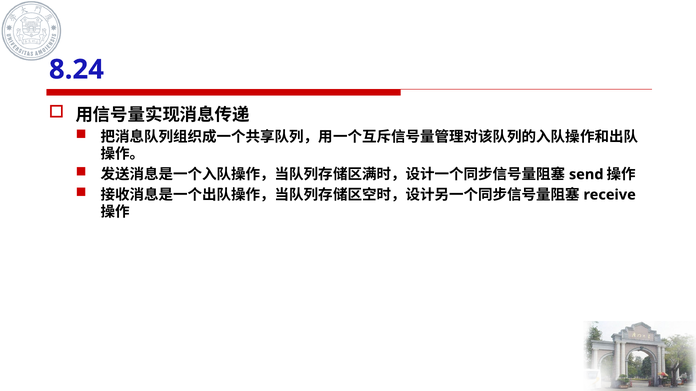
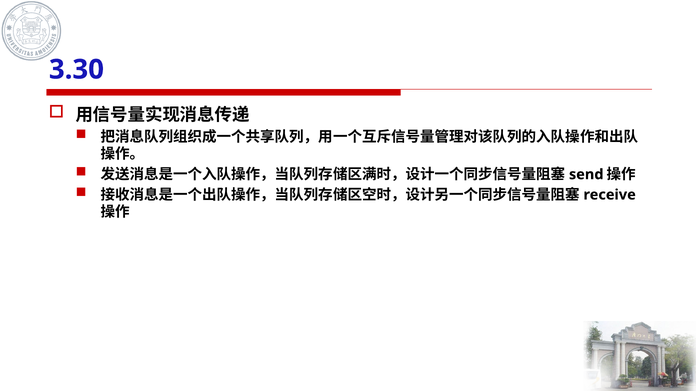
8.24: 8.24 -> 3.30 (76, 70)
